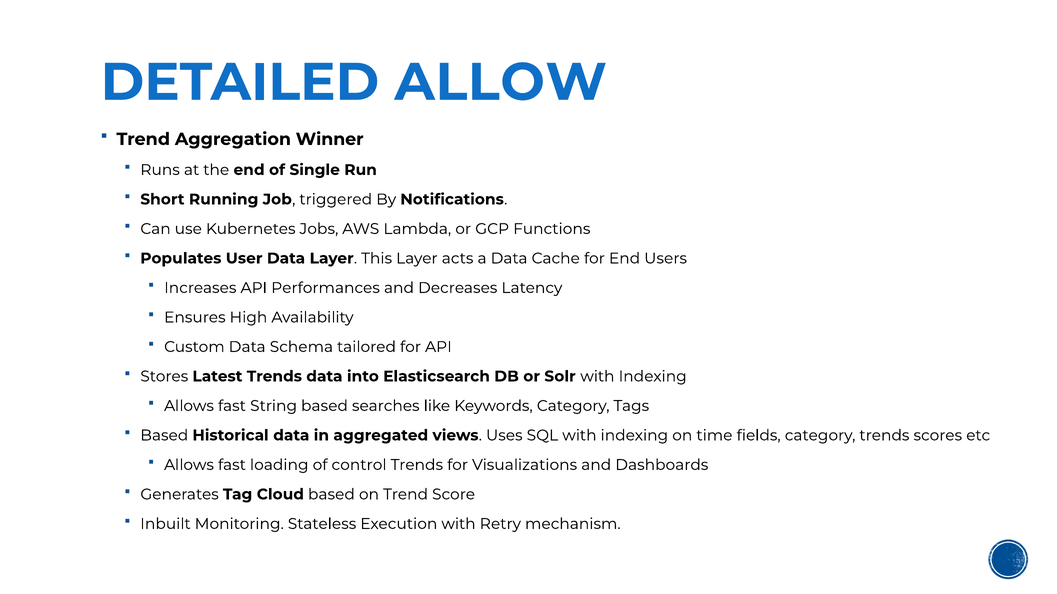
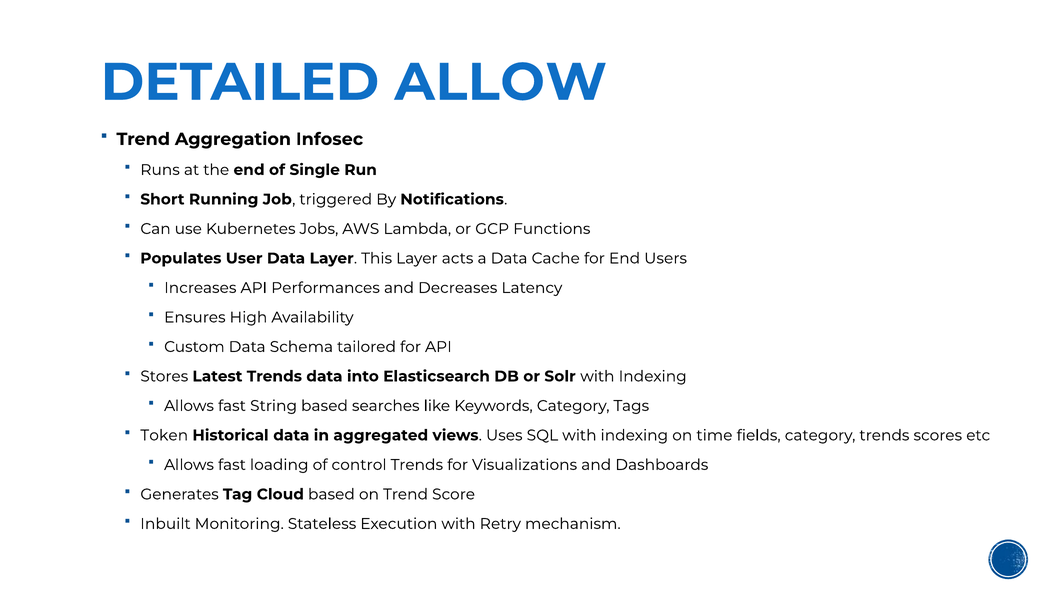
Winner: Winner -> Infosec (330, 139)
Based: Based -> Token (164, 436)
